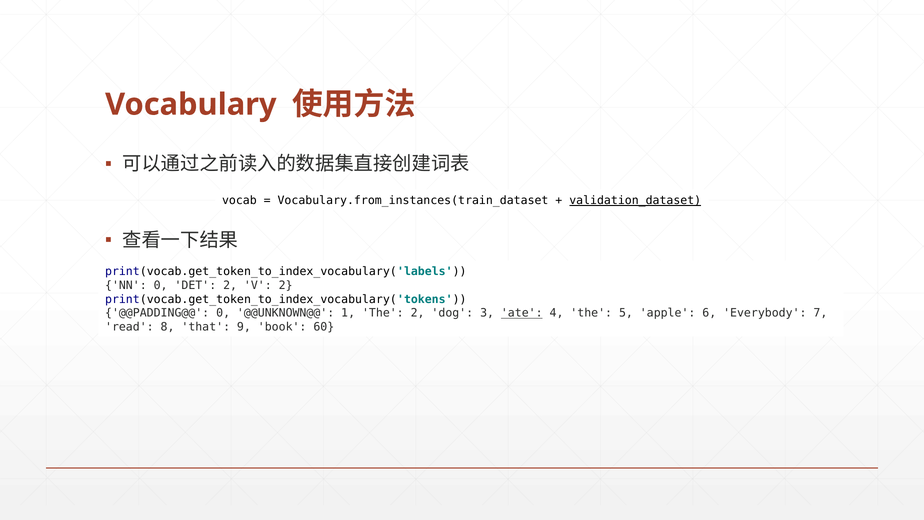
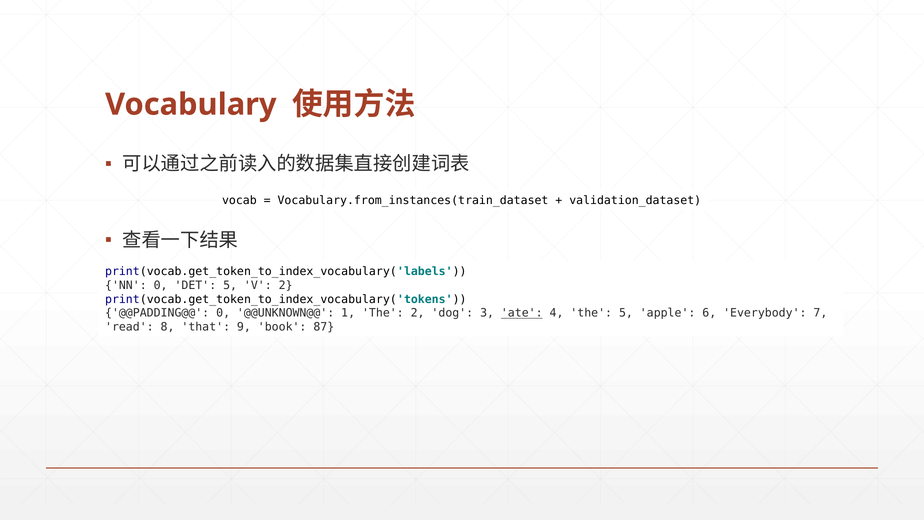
validation_dataset underline: present -> none (635, 200)
DET 2: 2 -> 5 (230, 285)
60: 60 -> 87 (324, 327)
